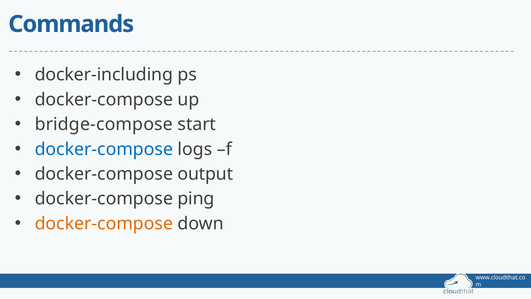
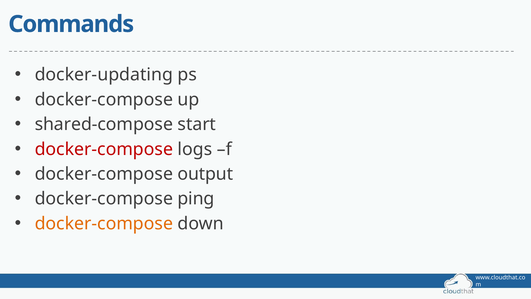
docker-including: docker-including -> docker-updating (104, 75)
bridge-compose: bridge-compose -> shared-compose (104, 124)
docker-compose colour: blue -> red (104, 149)
